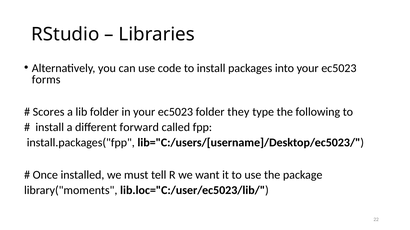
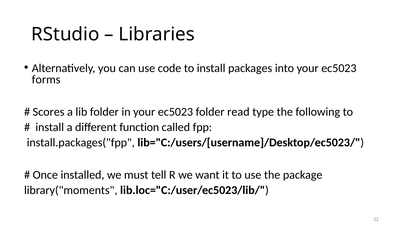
they: they -> read (238, 112)
forward: forward -> function (139, 128)
